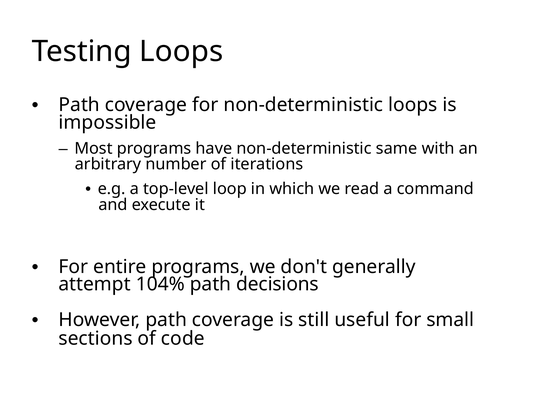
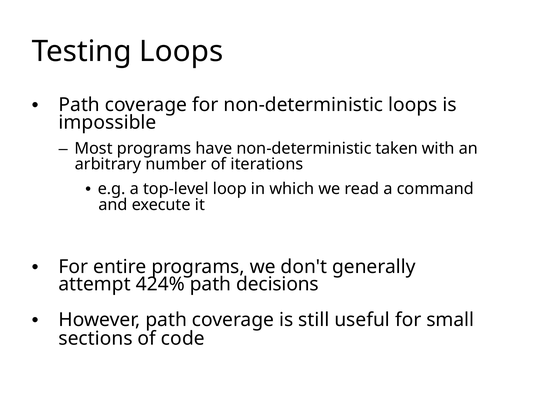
same: same -> taken (397, 149)
104%: 104% -> 424% (160, 285)
